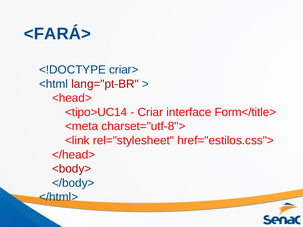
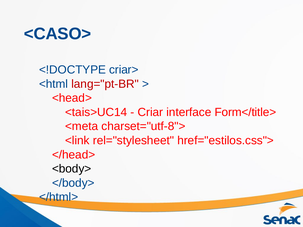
<FARÁ>: <FARÁ> -> <CASO> (58, 34)
<tipo>UC14: <tipo>UC14 -> <tais>UC14 (96, 112)
<body> colour: red -> black (72, 169)
